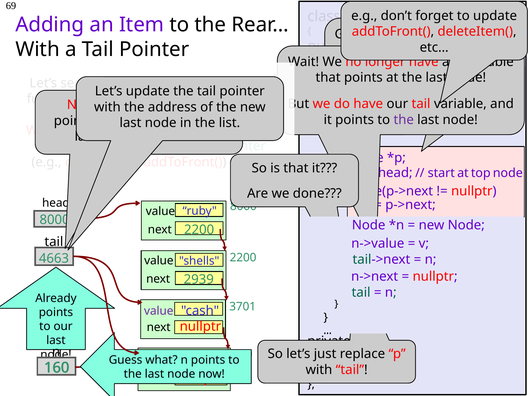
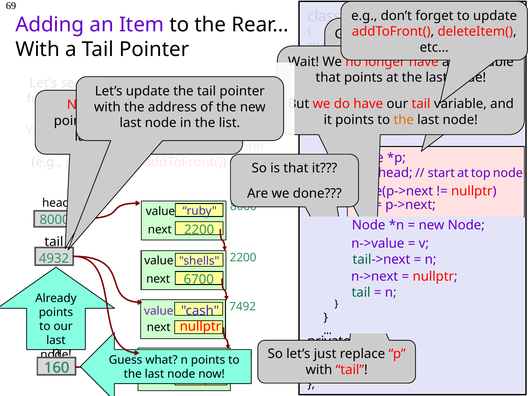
the colour: purple -> orange (404, 120)
4663: 4663 -> 4932 (54, 258)
2939: 2939 -> 6700 (199, 280)
3701: 3701 -> 7492 (243, 307)
